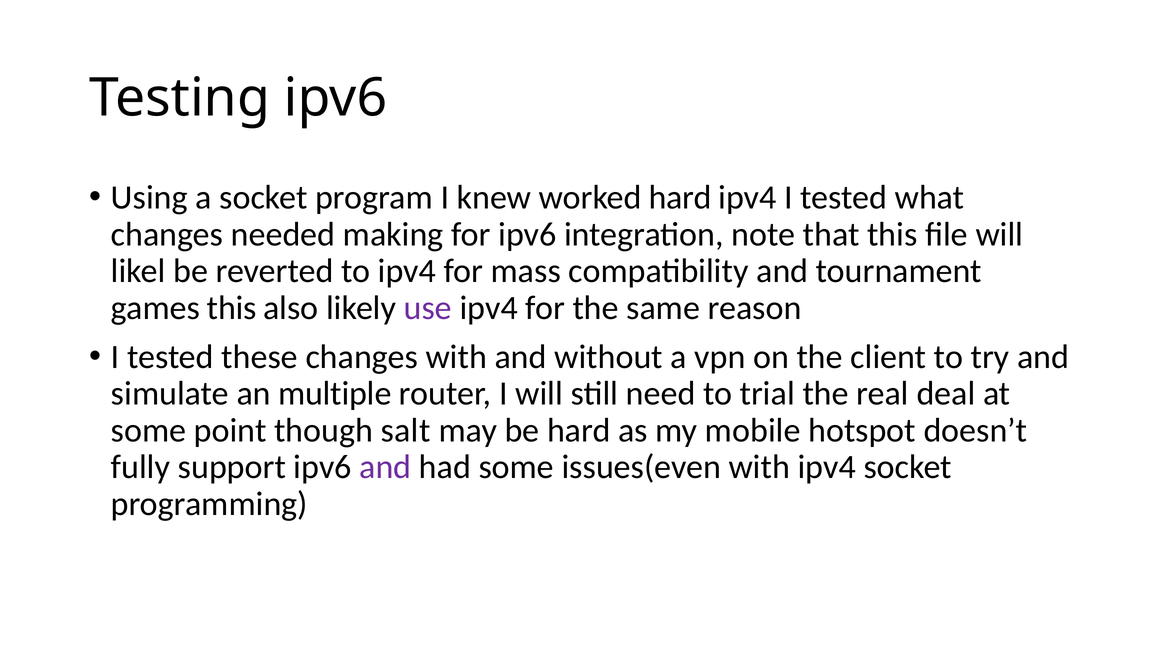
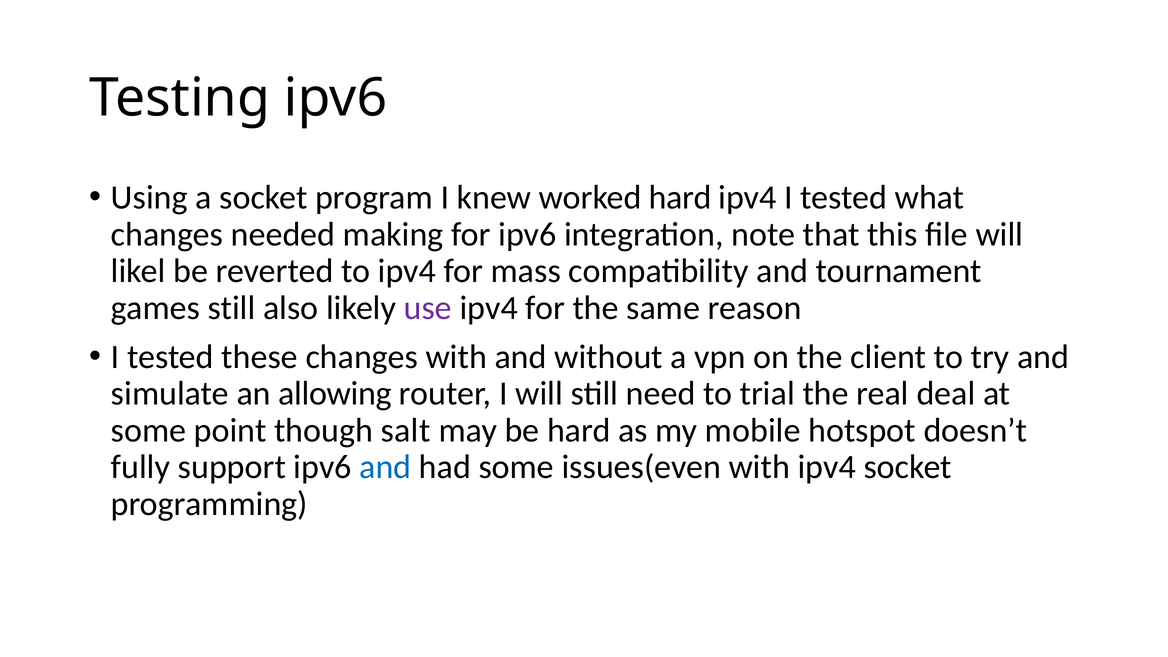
games this: this -> still (232, 308)
multiple: multiple -> allowing (335, 394)
and colour: purple -> blue (385, 467)
